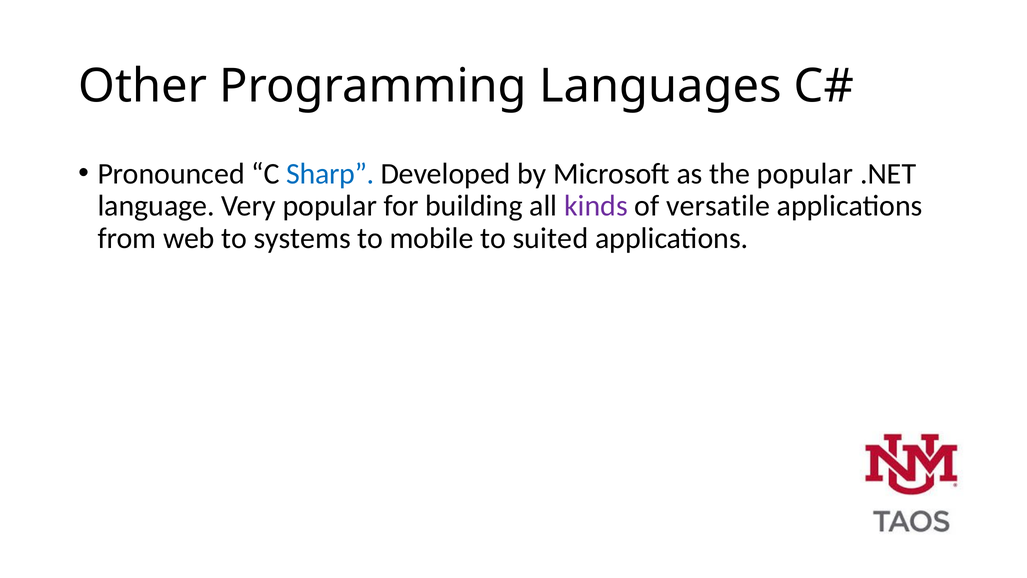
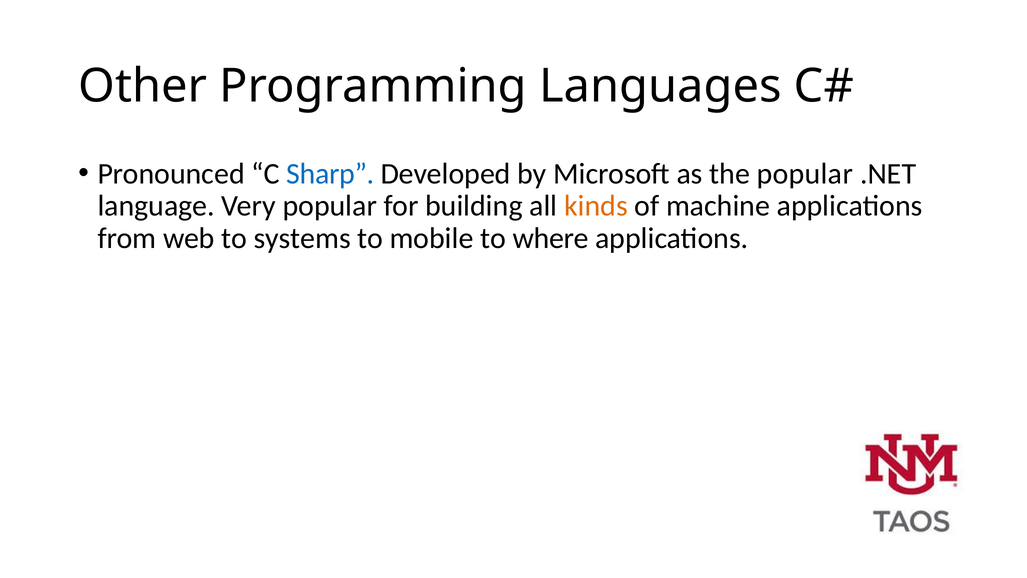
kinds colour: purple -> orange (596, 206)
versatile: versatile -> machine (718, 206)
suited: suited -> where (551, 238)
